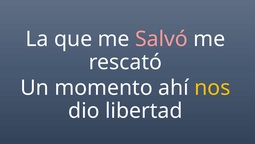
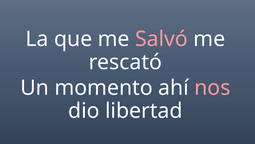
nos colour: yellow -> pink (212, 88)
